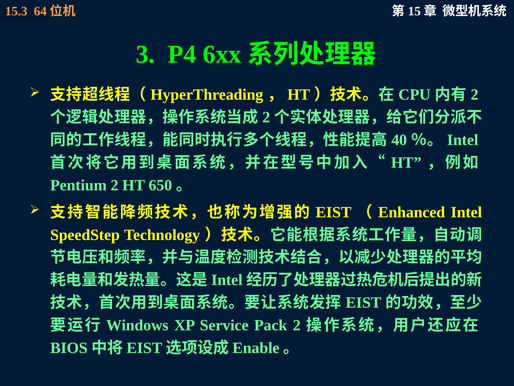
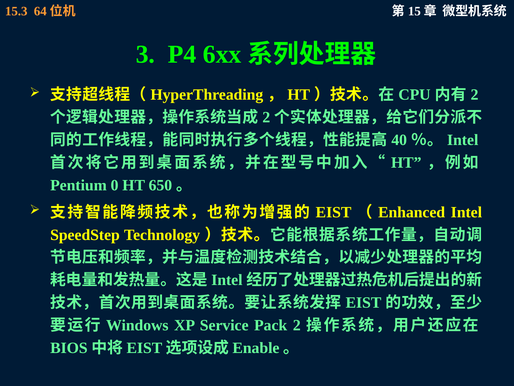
2: 2 -> 0 (115, 185)
